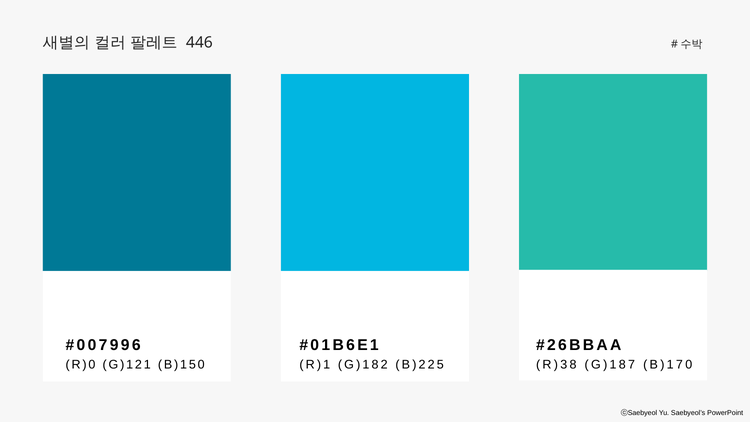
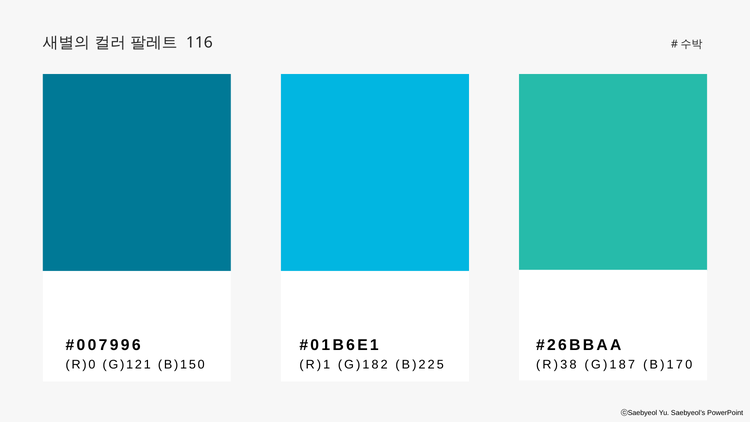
446: 446 -> 116 (199, 43)
